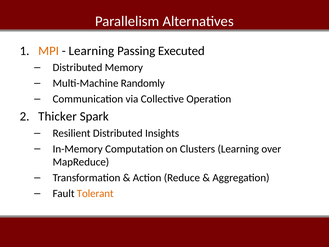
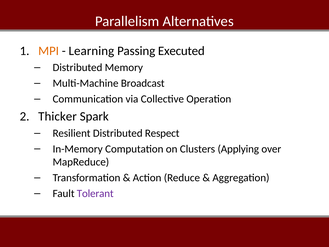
Randomly: Randomly -> Broadcast (143, 83)
Insights: Insights -> Respect (162, 133)
Clusters Learning: Learning -> Applying (238, 149)
Tolerant colour: orange -> purple (95, 193)
